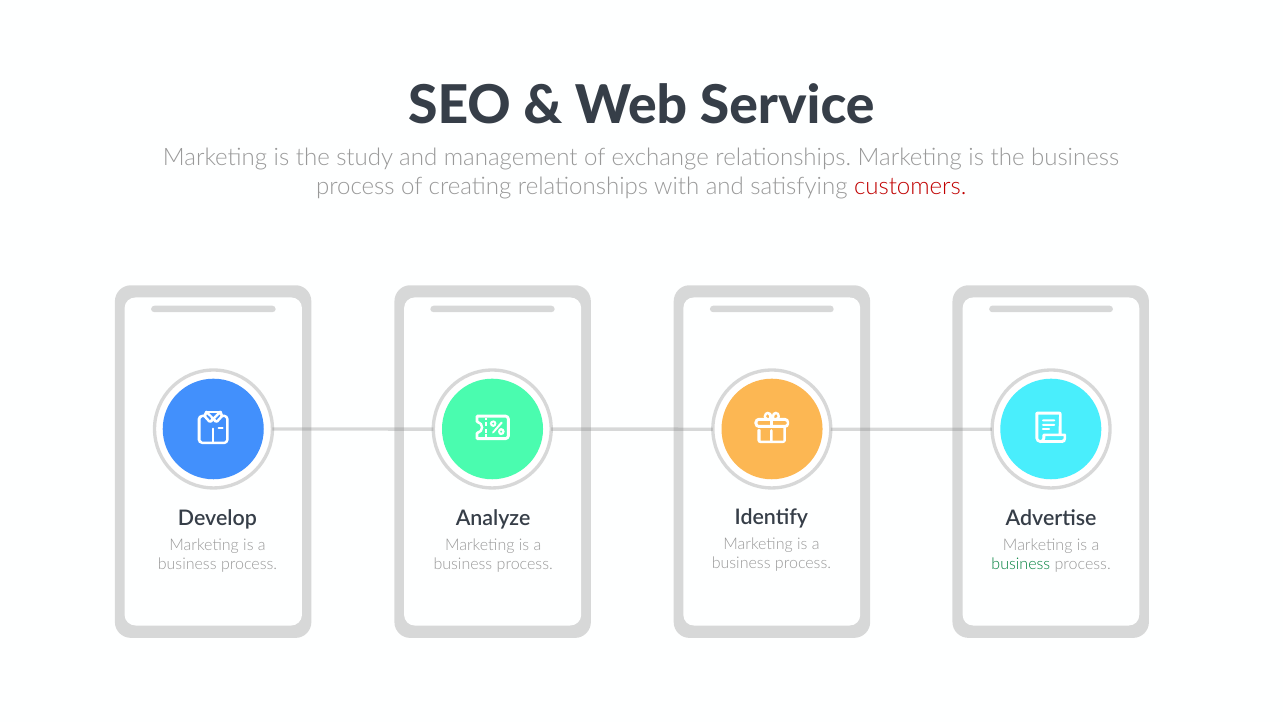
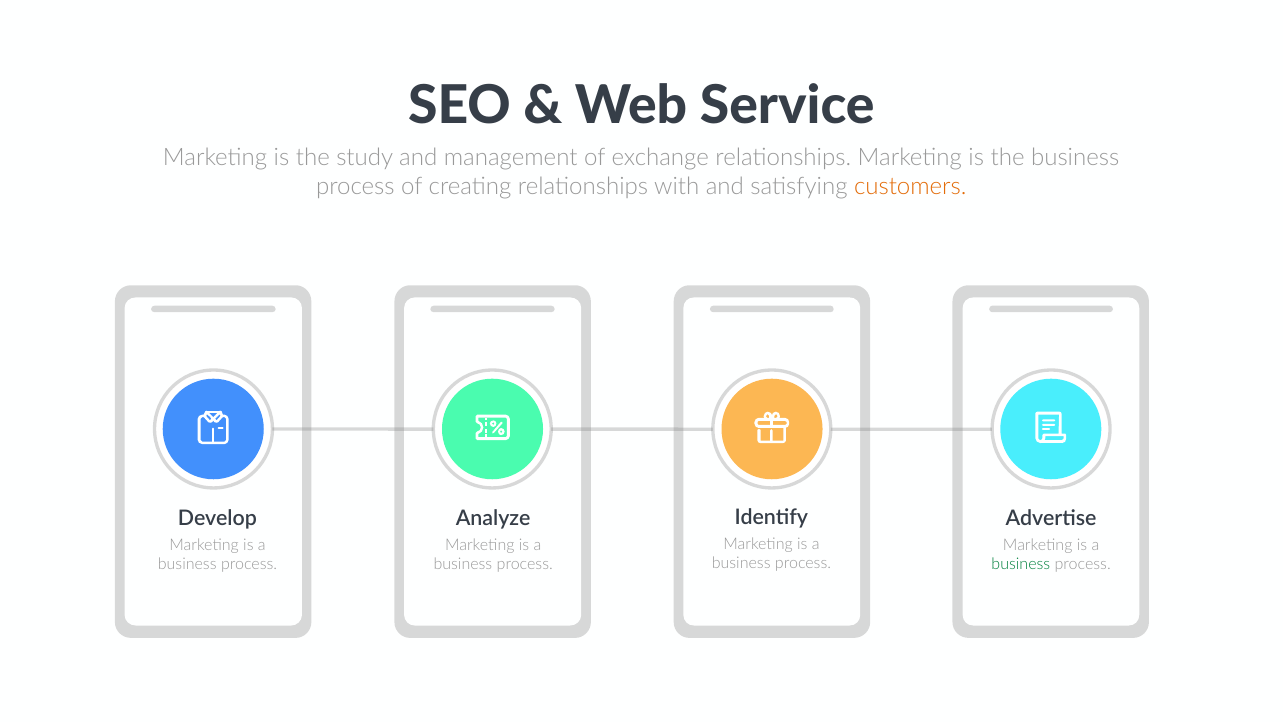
customers colour: red -> orange (910, 187)
